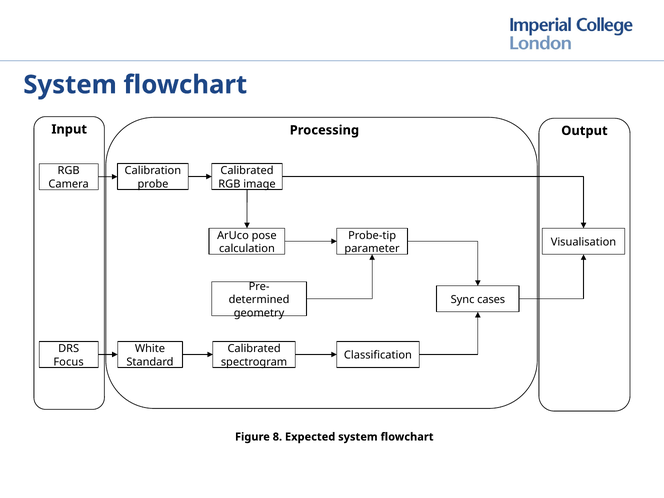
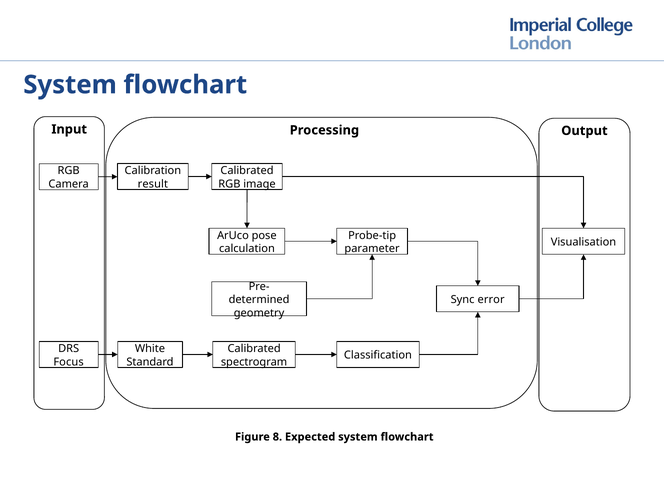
probe: probe -> result (153, 184)
cases: cases -> error (491, 300)
